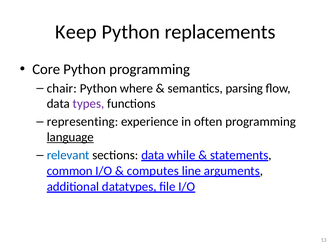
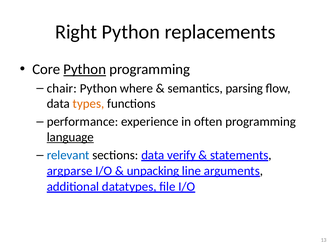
Keep: Keep -> Right (76, 32)
Python underline: none -> present (85, 69)
types colour: purple -> orange (88, 104)
representing: representing -> performance (83, 122)
while: while -> verify (181, 155)
common: common -> argparse (70, 171)
computes: computes -> unpacking (153, 171)
